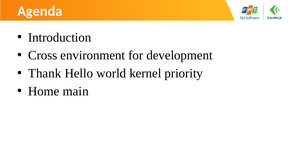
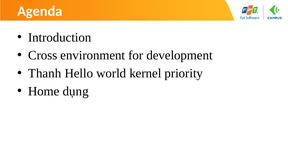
Thank: Thank -> Thanh (45, 73)
main: main -> dụng (76, 91)
